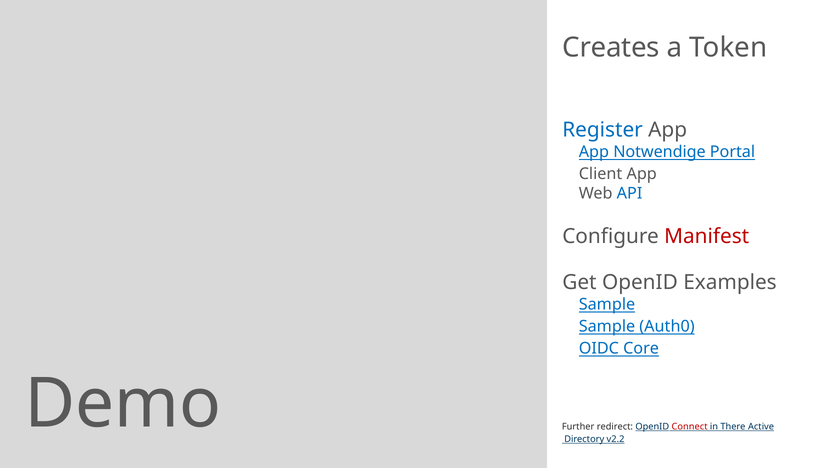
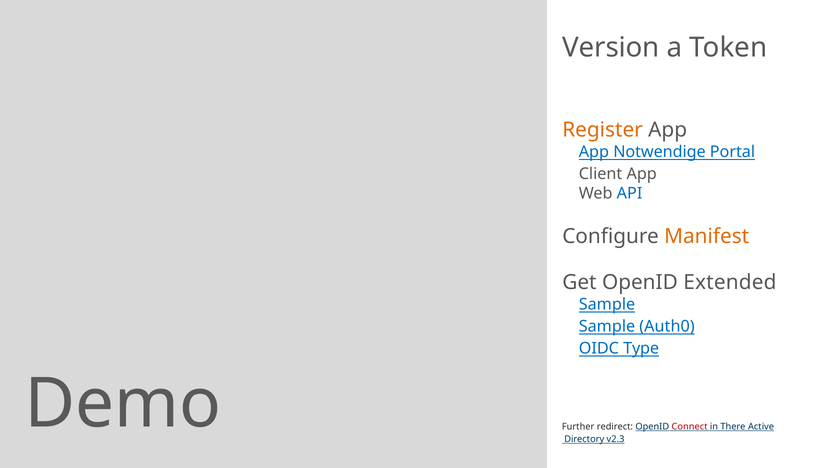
Creates: Creates -> Version (611, 48)
Register colour: blue -> orange (603, 130)
Manifest colour: red -> orange (707, 237)
Examples: Examples -> Extended (730, 282)
Core: Core -> Type (641, 348)
v2.2: v2.2 -> v2.3 (616, 439)
